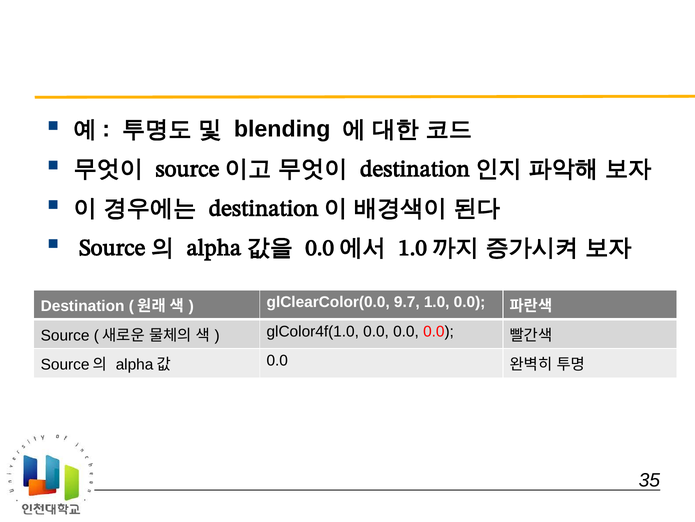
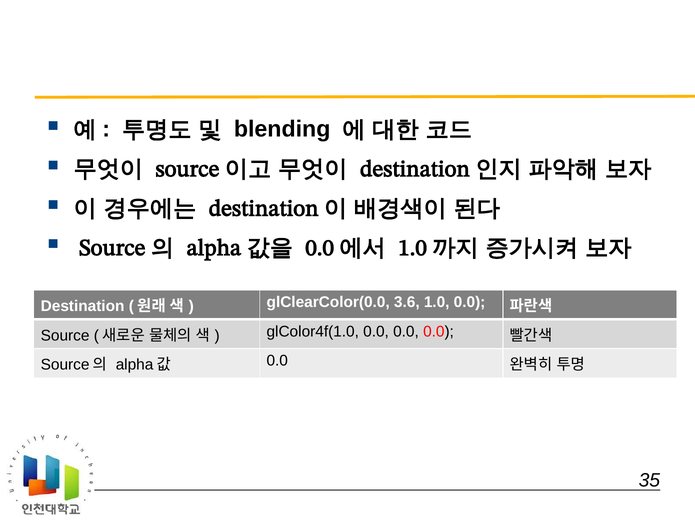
9.7: 9.7 -> 3.6 (407, 302)
